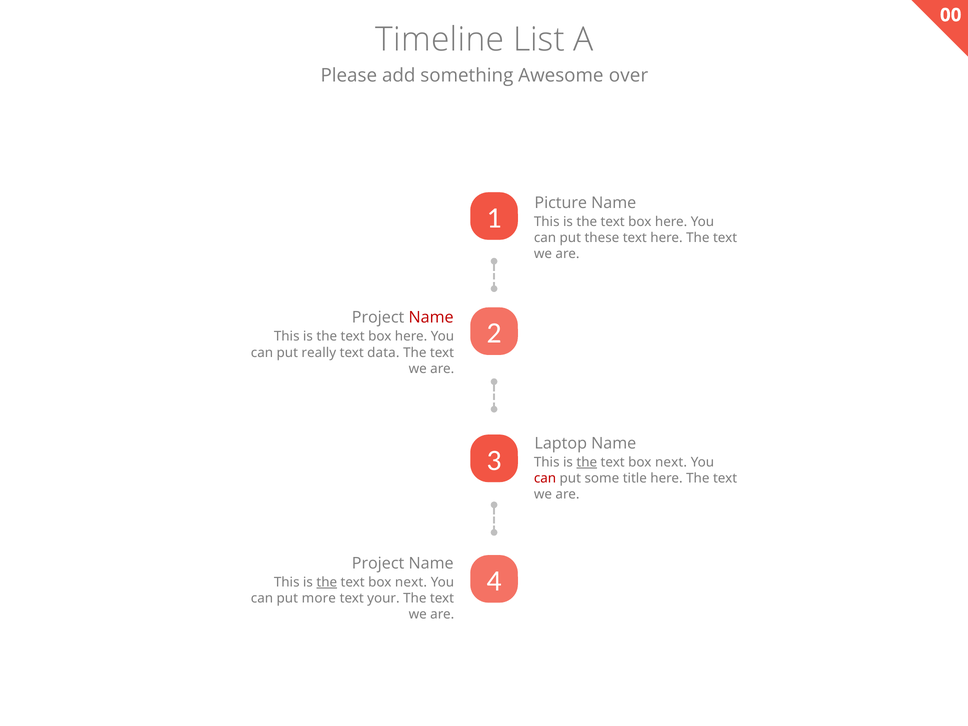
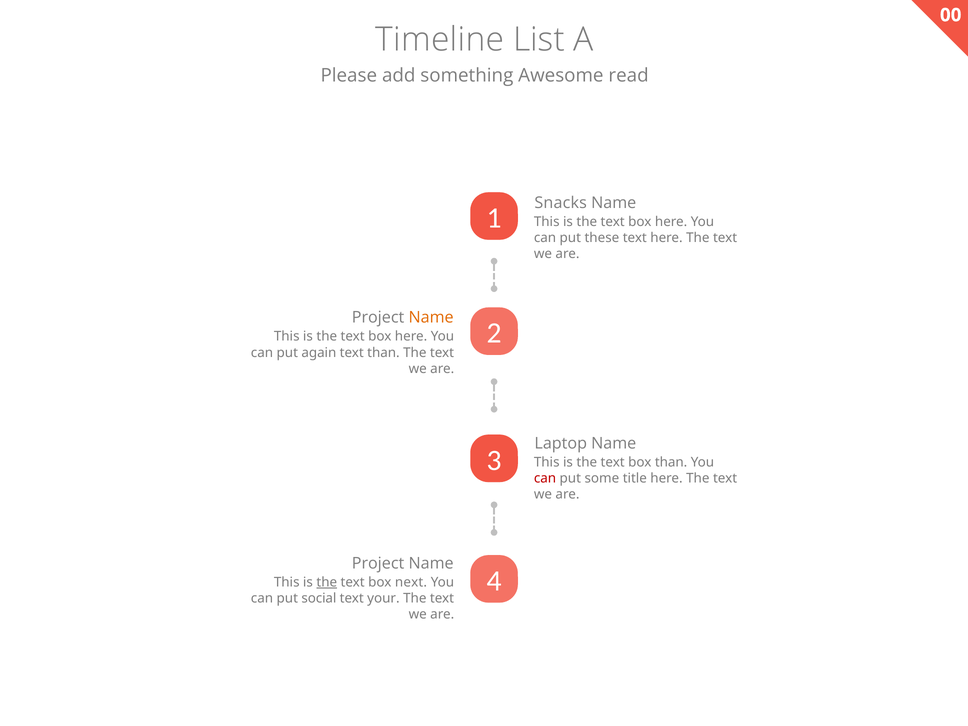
over: over -> read (629, 75)
Picture: Picture -> Snacks (561, 203)
Name colour: red -> orange (431, 318)
really: really -> again (319, 353)
text data: data -> than (383, 353)
the underline: present -> none (587, 462)
next: next -> than (671, 462)
more: more -> social (319, 598)
